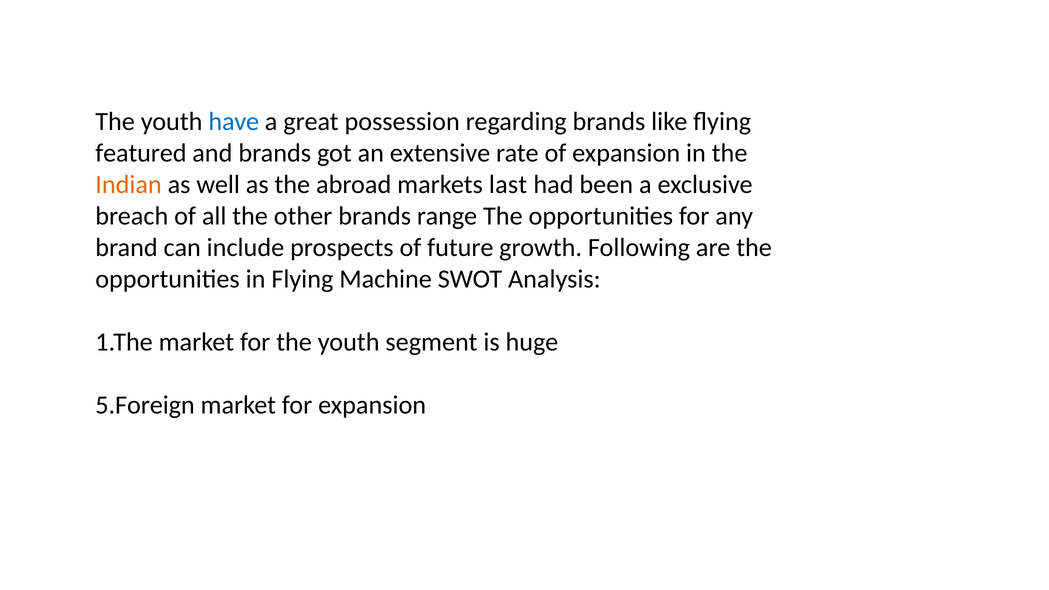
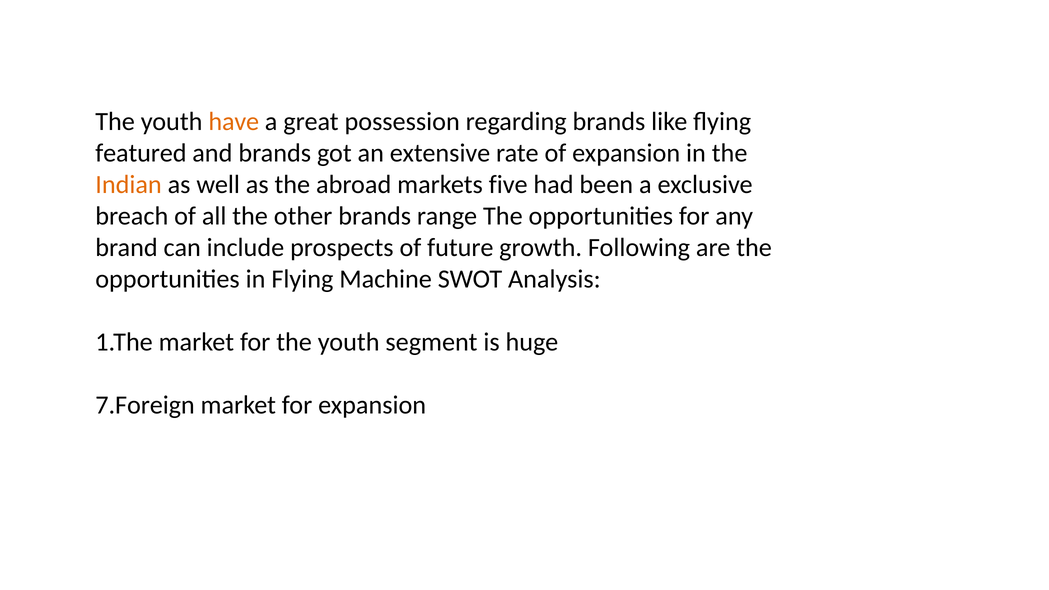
have colour: blue -> orange (234, 122)
last: last -> five (508, 185)
5.Foreign: 5.Foreign -> 7.Foreign (145, 405)
